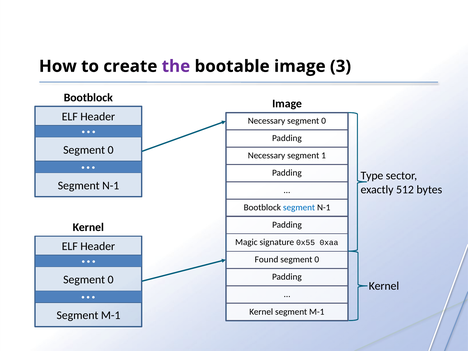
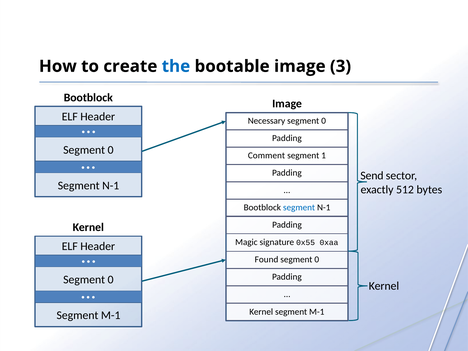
the colour: purple -> blue (176, 66)
Necessary: Necessary -> Comment (266, 156)
Type: Type -> Send (372, 175)
